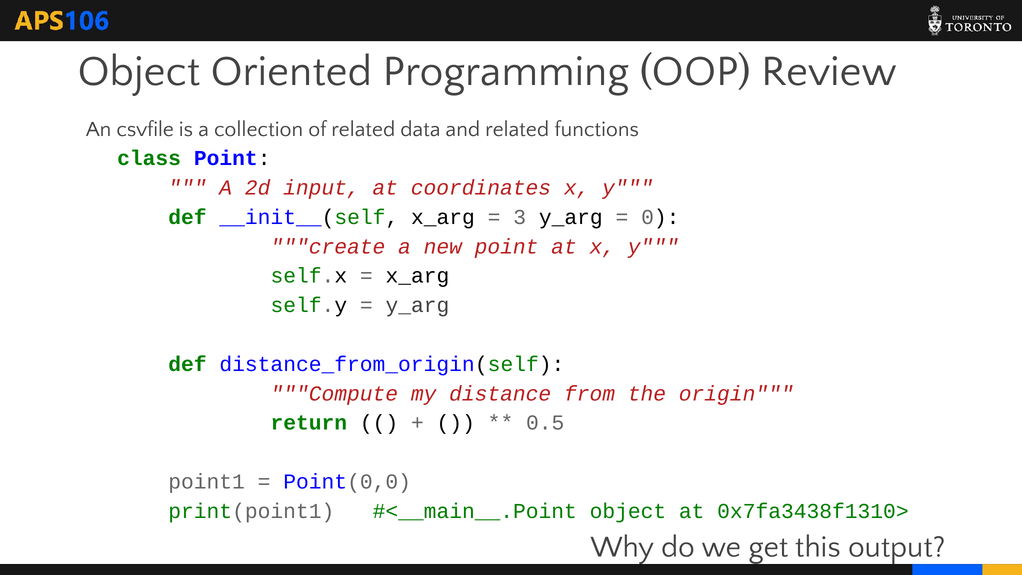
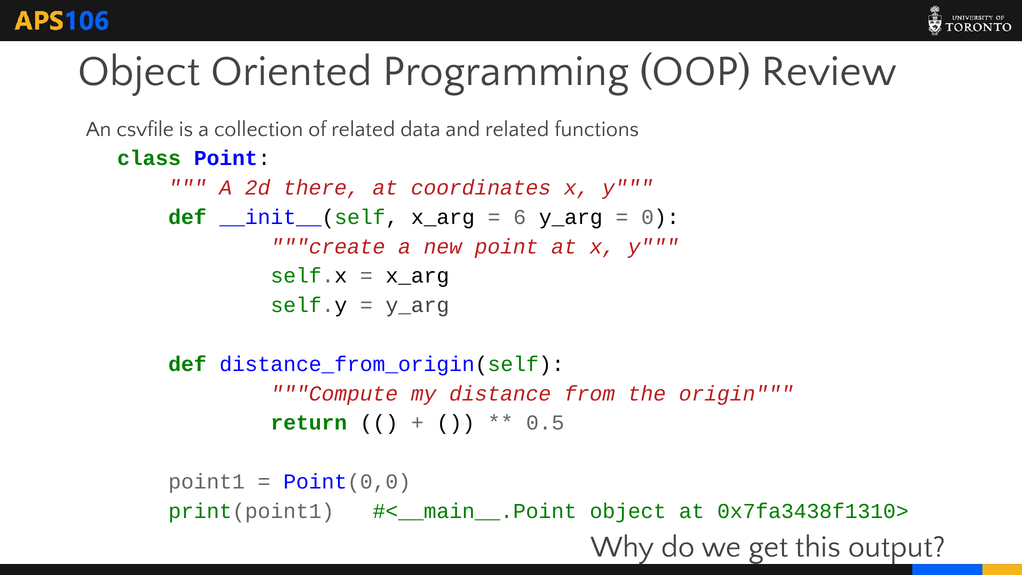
input: input -> there (321, 188)
3: 3 -> 6 (520, 217)
